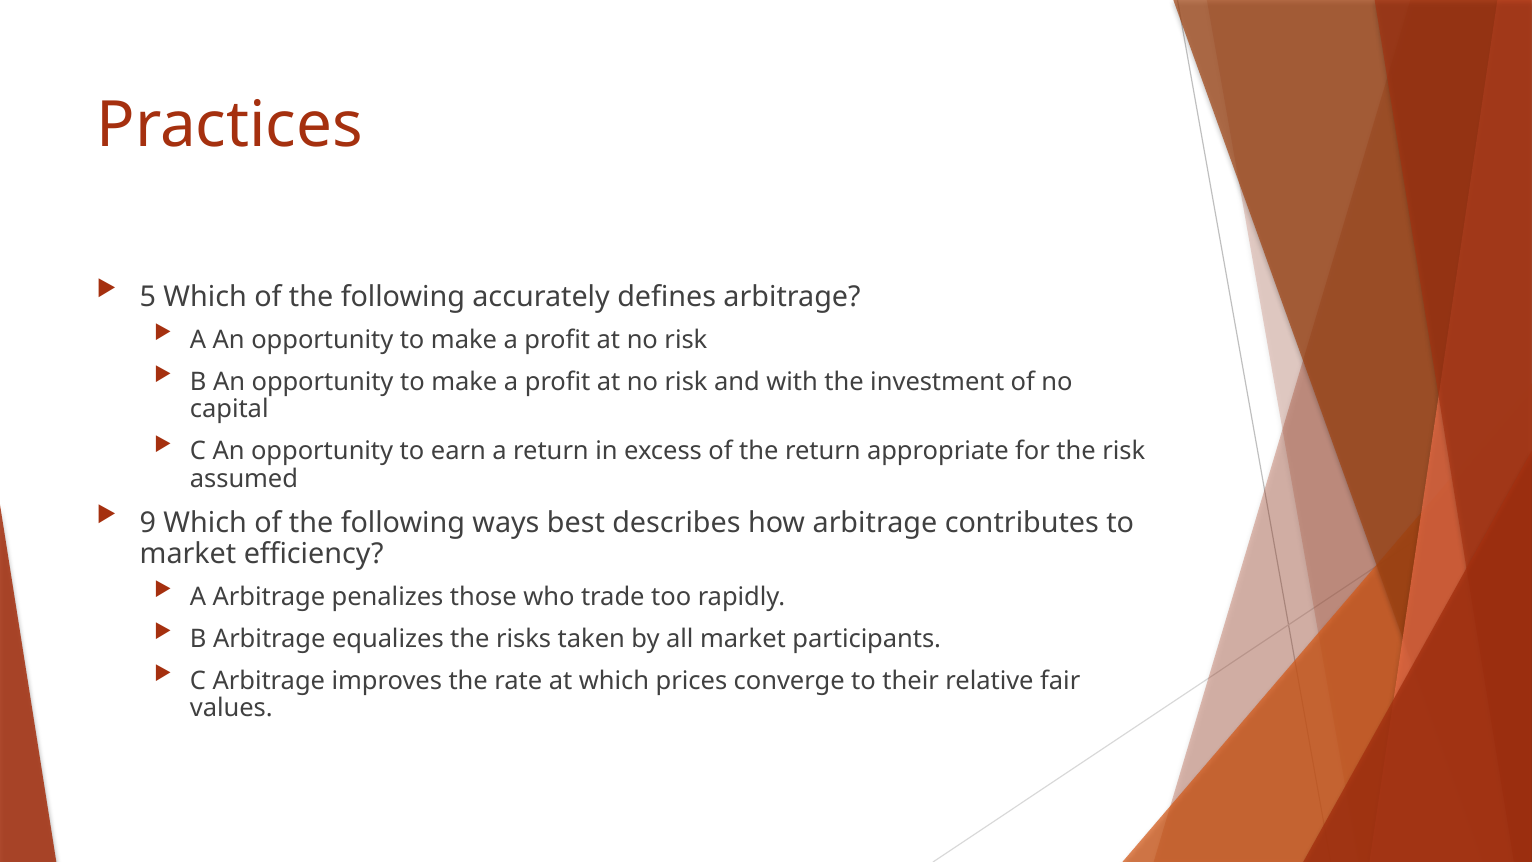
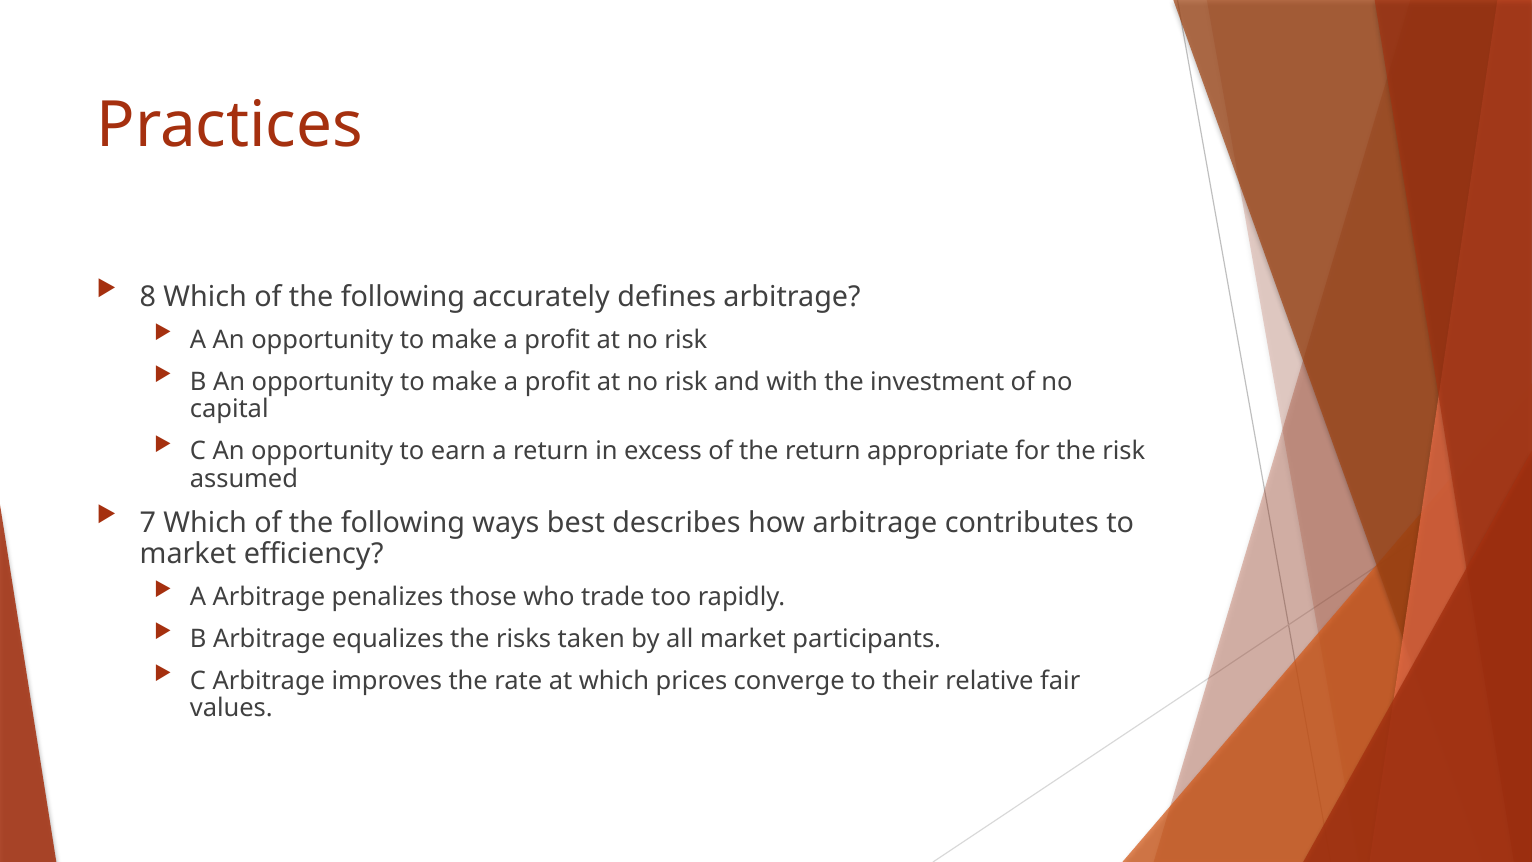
5: 5 -> 8 (148, 296)
9: 9 -> 7 (148, 523)
